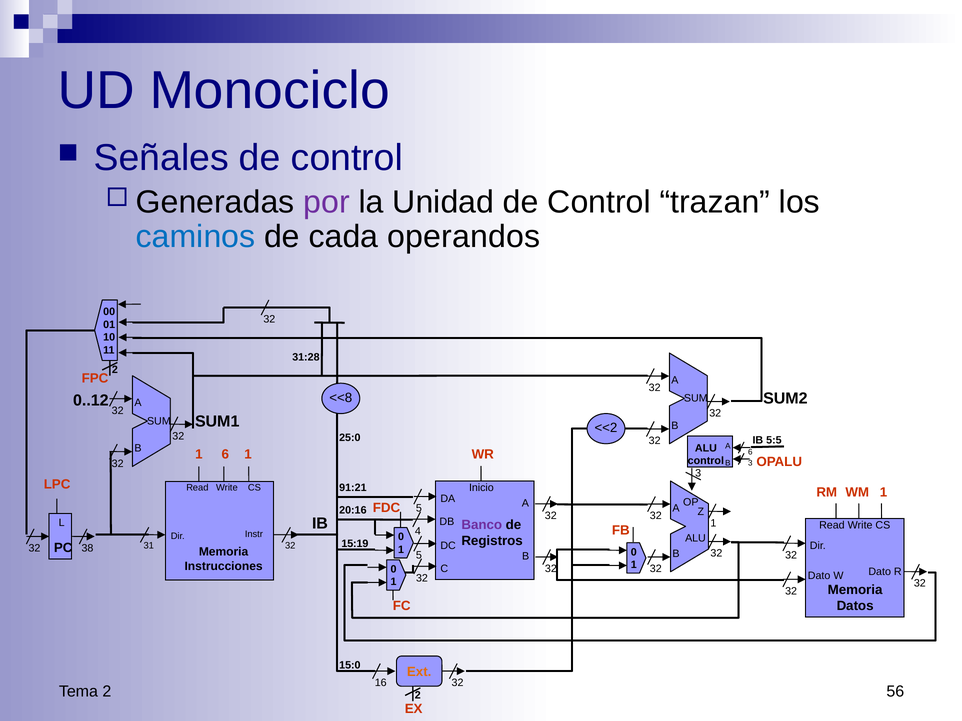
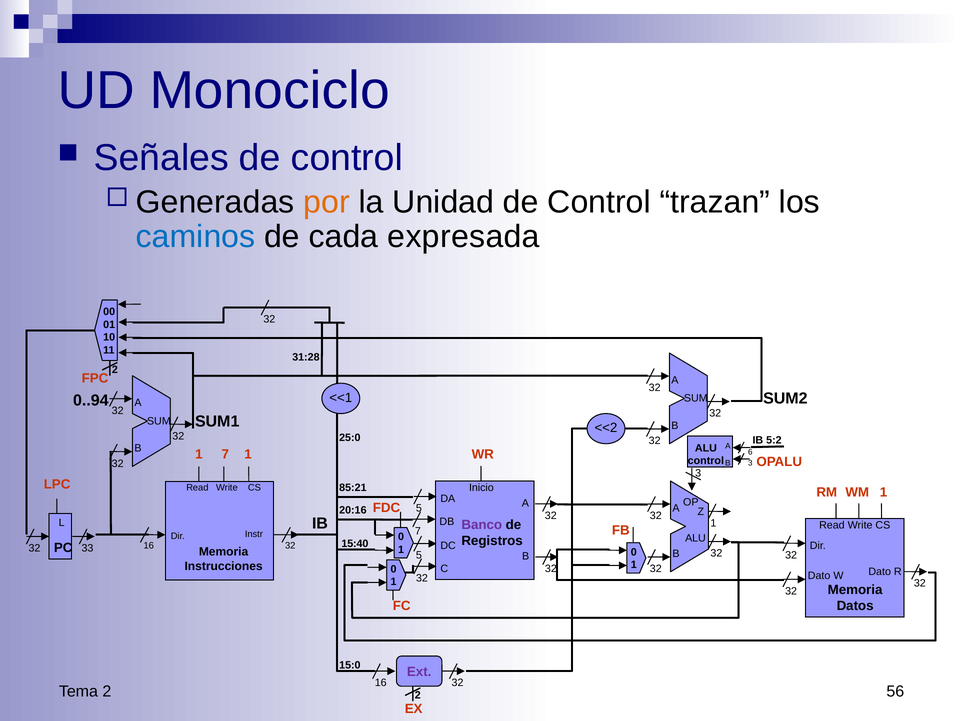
por colour: purple -> orange (327, 202)
operandos: operandos -> expresada (464, 237)
<<8: <<8 -> <<1 (341, 398)
0..12: 0..12 -> 0..94 (91, 401)
5:5: 5:5 -> 5:2 (774, 441)
1 6: 6 -> 7 (225, 455)
91:21: 91:21 -> 85:21 (353, 488)
IB 4: 4 -> 7 (418, 531)
15:19: 15:19 -> 15:40 (355, 544)
PC 31: 31 -> 16 (149, 546)
38: 38 -> 33 (87, 549)
Ext colour: orange -> purple (419, 673)
